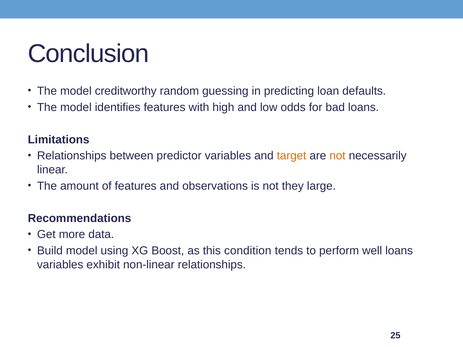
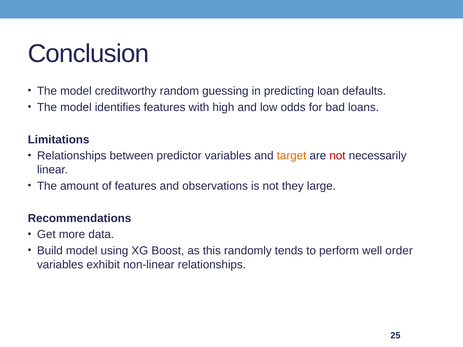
not colour: orange -> red (337, 156)
condition: condition -> randomly (248, 251)
well loans: loans -> order (399, 251)
